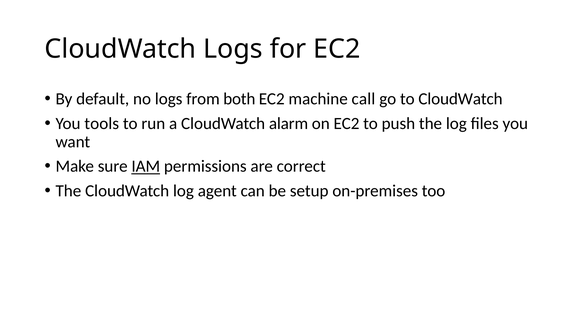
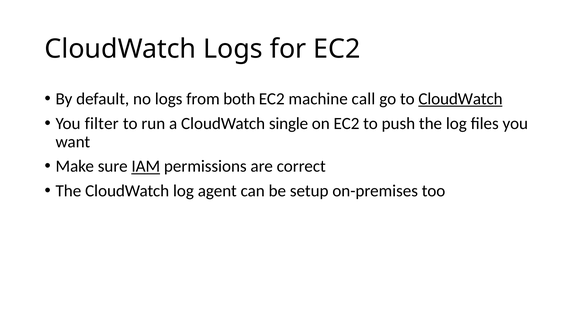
CloudWatch underline: none -> present (460, 99)
tools: tools -> filter (102, 123)
alarm: alarm -> single (289, 123)
